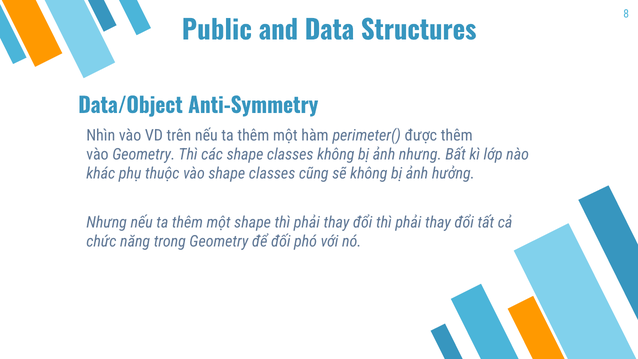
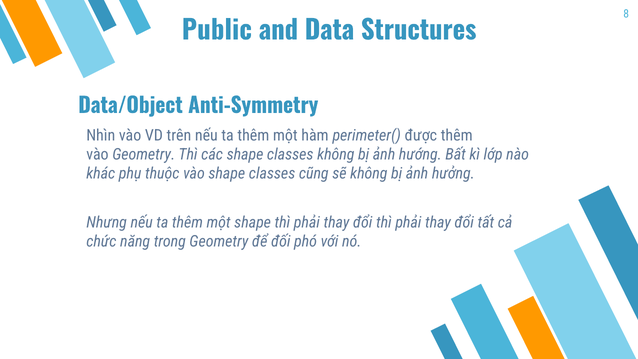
ảnh nhưng: nhưng -> hướng (420, 154)
